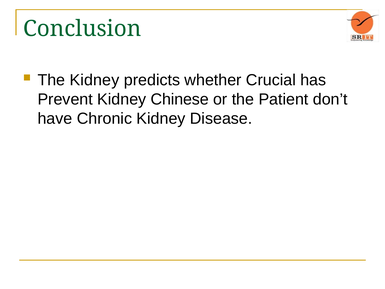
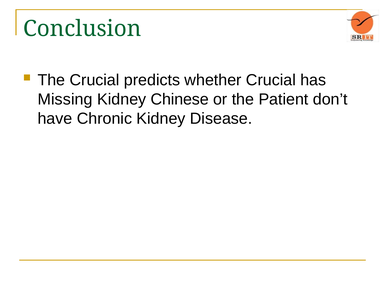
The Kidney: Kidney -> Crucial (95, 80)
Prevent: Prevent -> Missing (65, 99)
